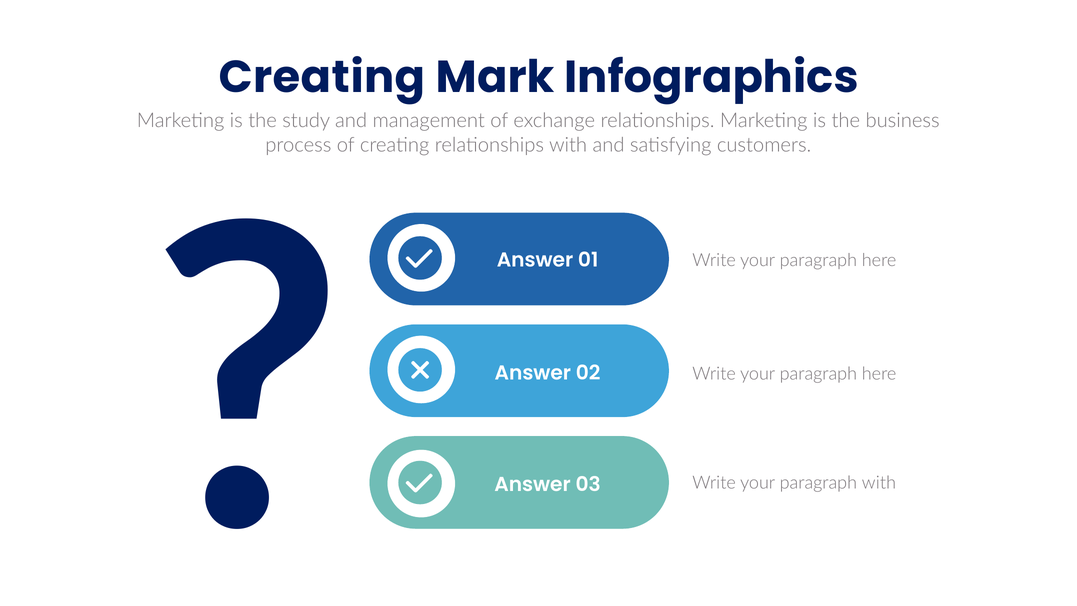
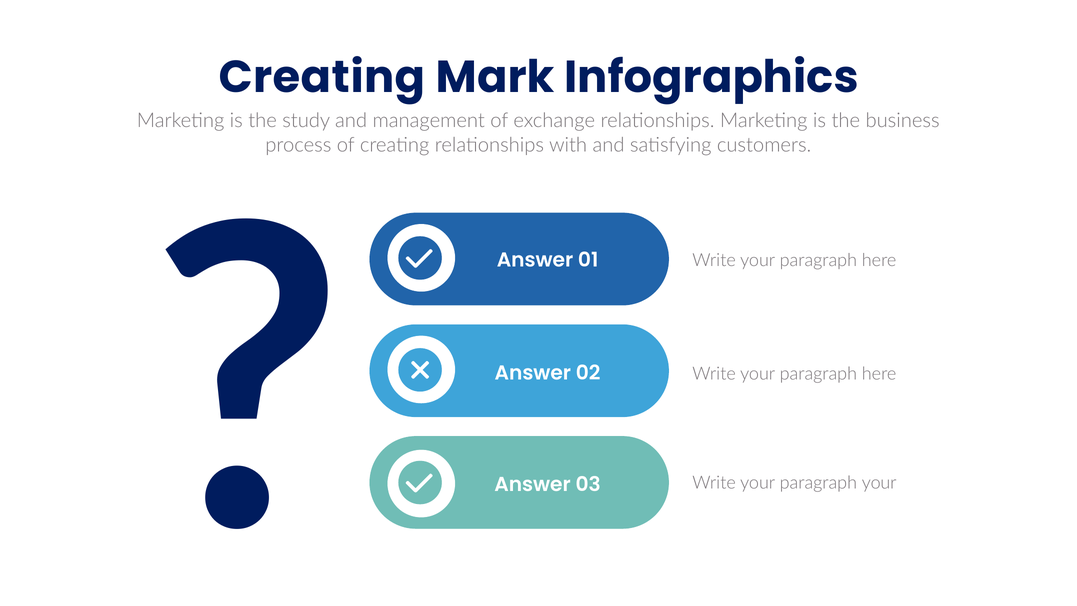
paragraph with: with -> your (879, 483)
